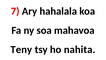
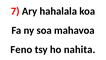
Teny: Teny -> Feno (21, 49)
